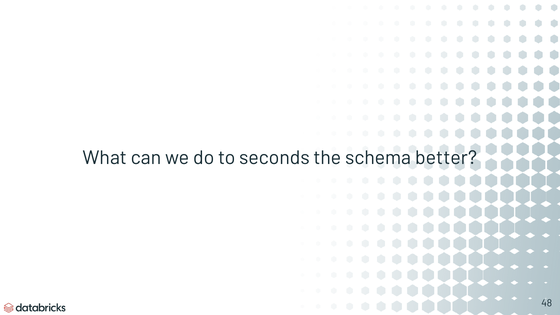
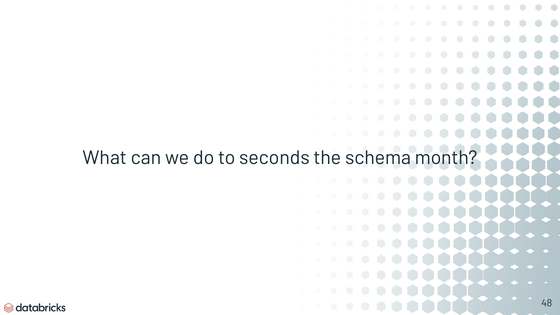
better: better -> month (446, 158)
